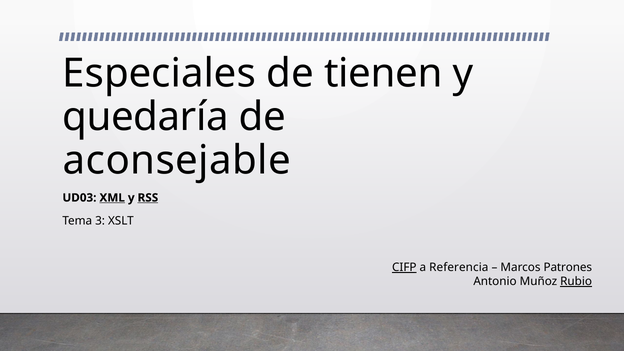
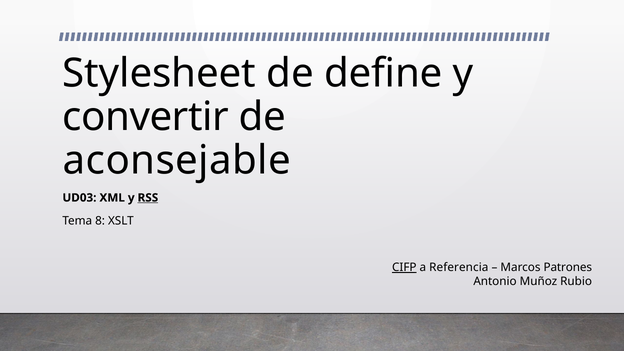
Especiales: Especiales -> Stylesheet (159, 73)
tienen: tienen -> define (383, 73)
quedaría: quedaría -> convertir (146, 117)
XML underline: present -> none (112, 198)
3: 3 -> 8 (100, 221)
Rubio underline: present -> none (576, 282)
